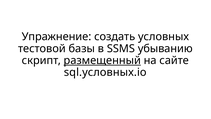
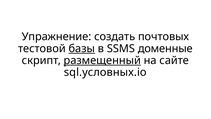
условных: условных -> почтовых (164, 37)
базы underline: none -> present (82, 48)
убыванию: убыванию -> доменные (165, 48)
